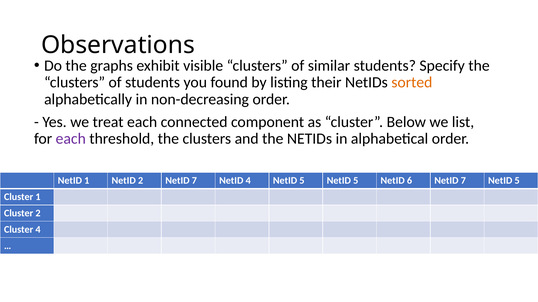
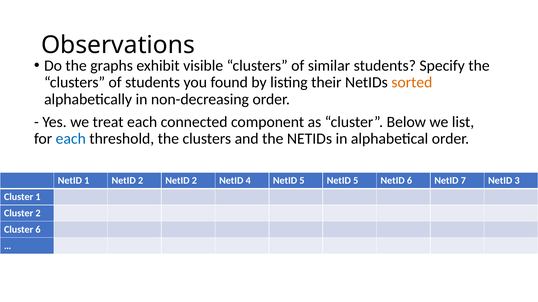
each colour: purple -> blue (71, 139)
2 NetID 7: 7 -> 2 (194, 181)
7 NetID 5: 5 -> 3 (517, 181)
Cluster 4: 4 -> 6 (38, 230)
